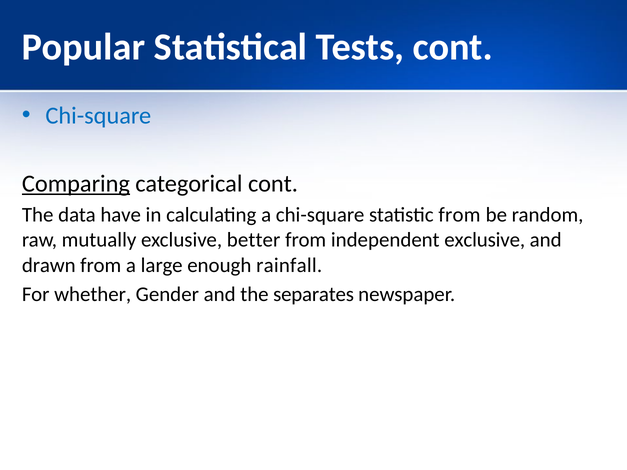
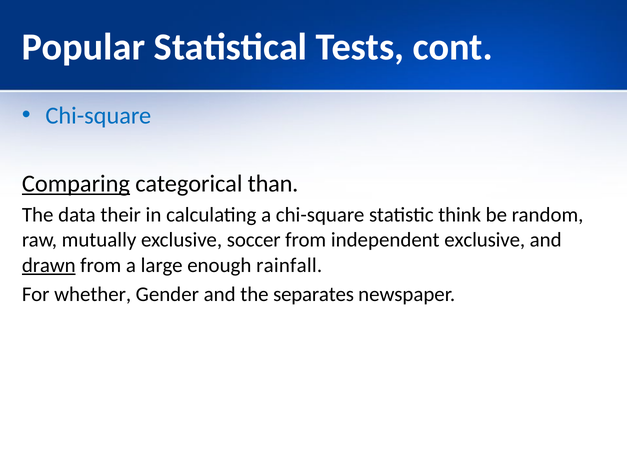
categorical cont: cont -> than (273, 184)
have: have -> their (121, 215)
statistic from: from -> think (460, 215)
better: better -> soccer (254, 240)
drawn underline: none -> present (49, 265)
